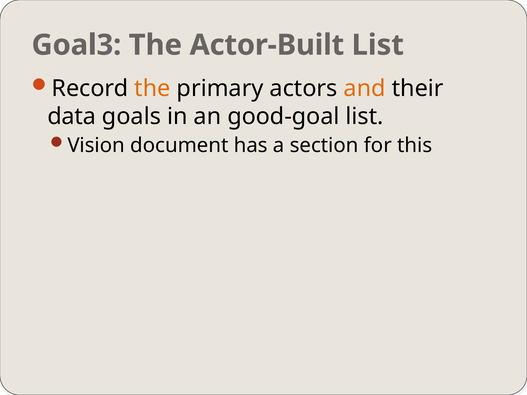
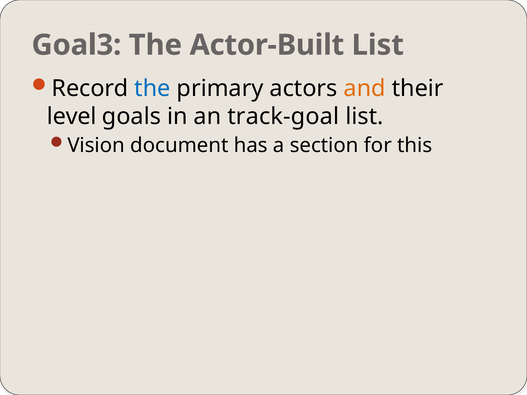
the colour: orange -> blue (152, 89)
data: data -> level (72, 117)
good-goal: good-goal -> track-goal (283, 117)
